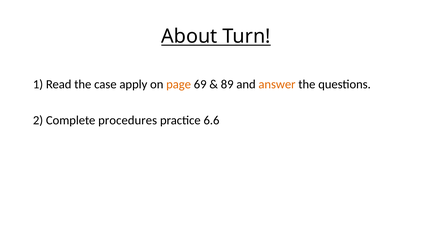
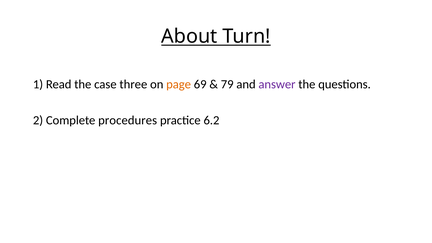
apply: apply -> three (133, 84)
89: 89 -> 79 (227, 84)
answer colour: orange -> purple (277, 84)
6.6: 6.6 -> 6.2 (211, 120)
